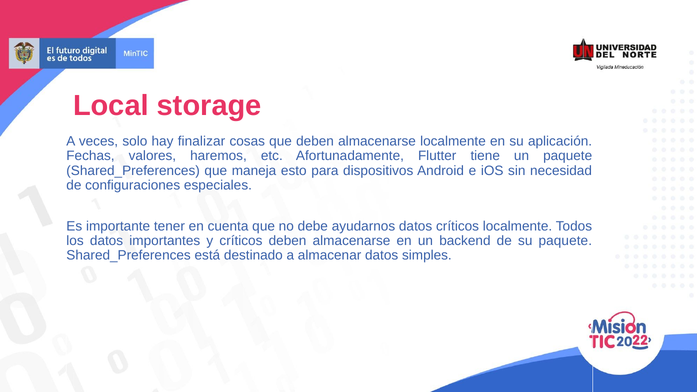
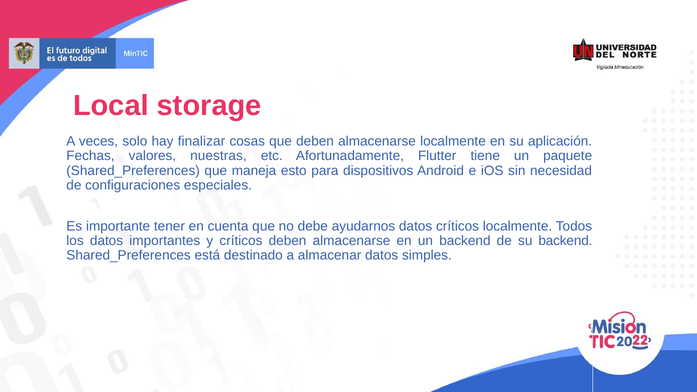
haremos: haremos -> nuestras (218, 156)
su paquete: paquete -> backend (565, 241)
